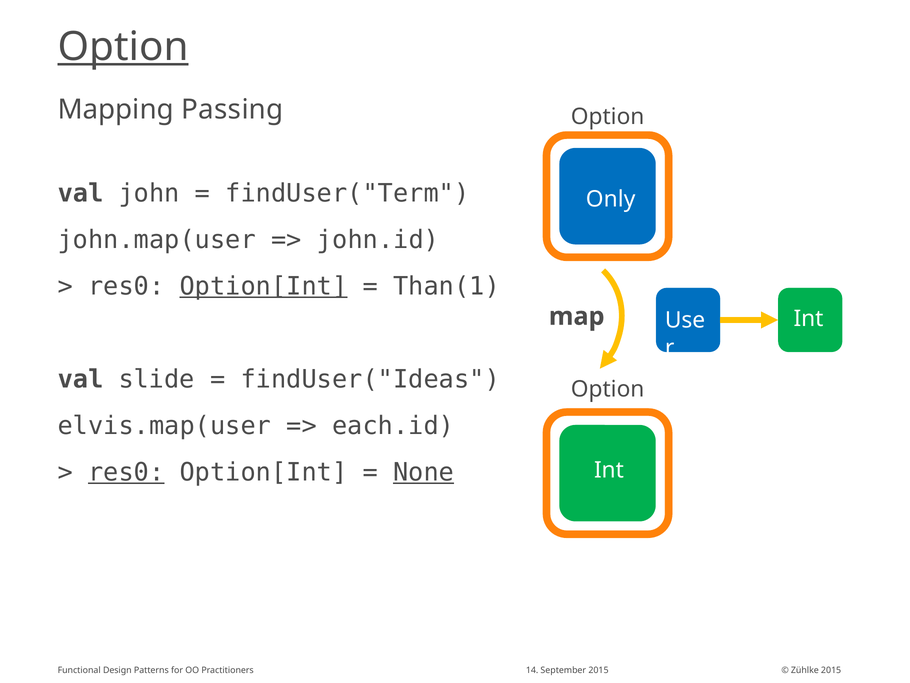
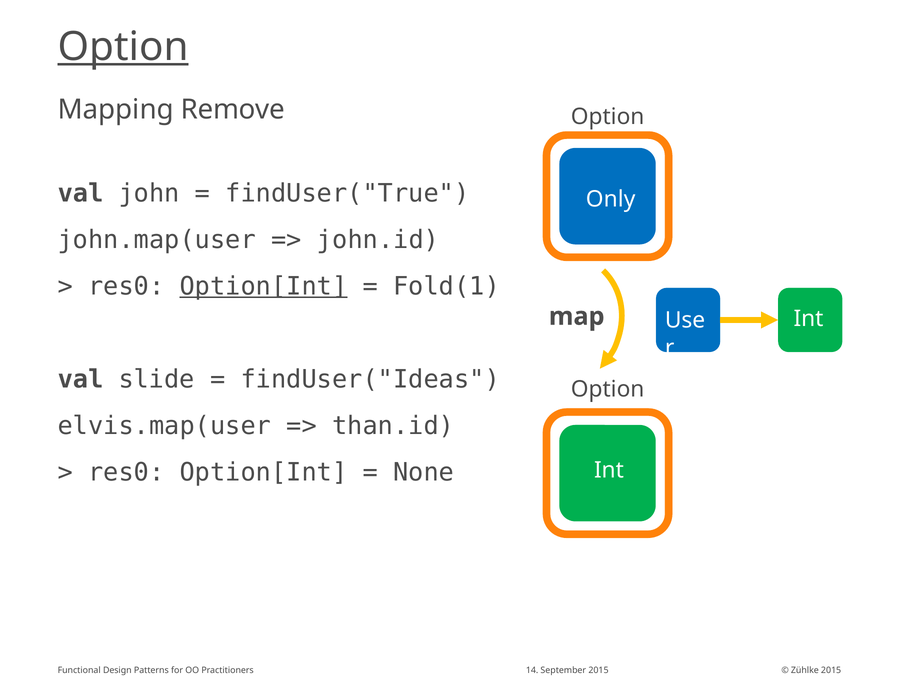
Passing: Passing -> Remove (233, 110)
findUser("Term: findUser("Term -> findUser("True (347, 194)
Than(1: Than(1 -> Fold(1 (447, 286)
each.id: each.id -> than.id (393, 426)
res0 underline: present -> none (126, 472)
None underline: present -> none (424, 472)
